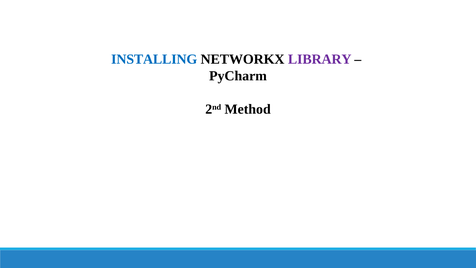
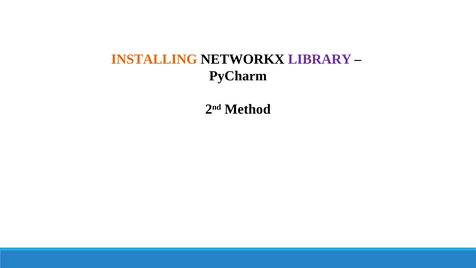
INSTALLING colour: blue -> orange (154, 59)
